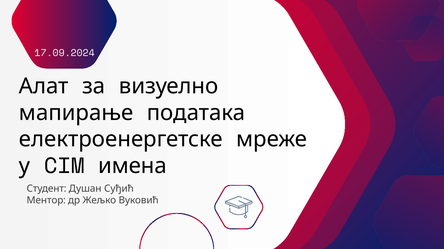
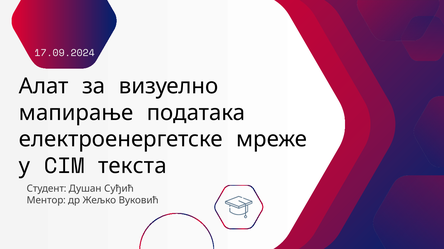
имена: имена -> текста (132, 166)
